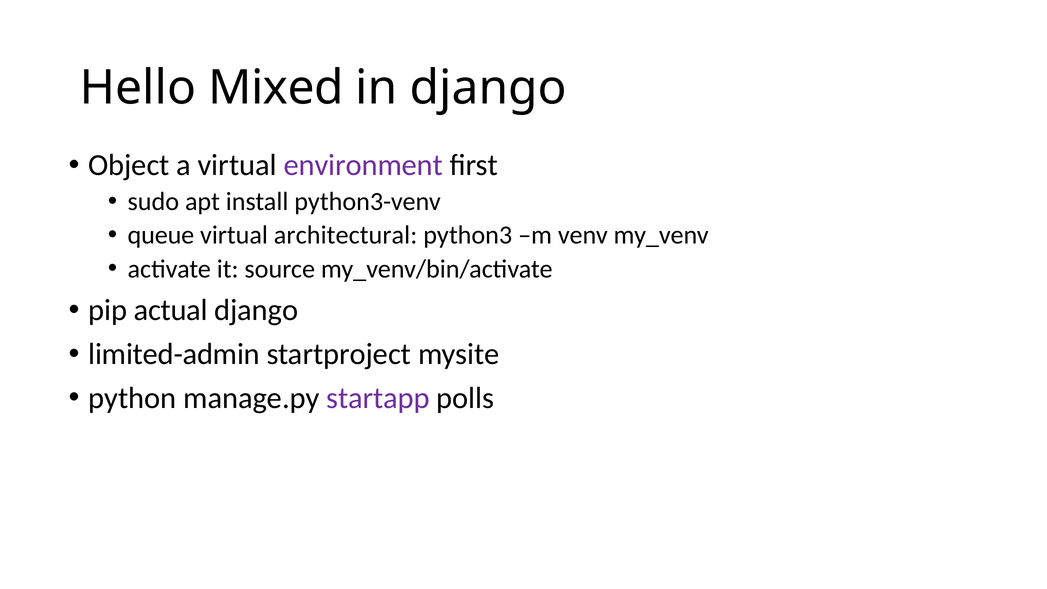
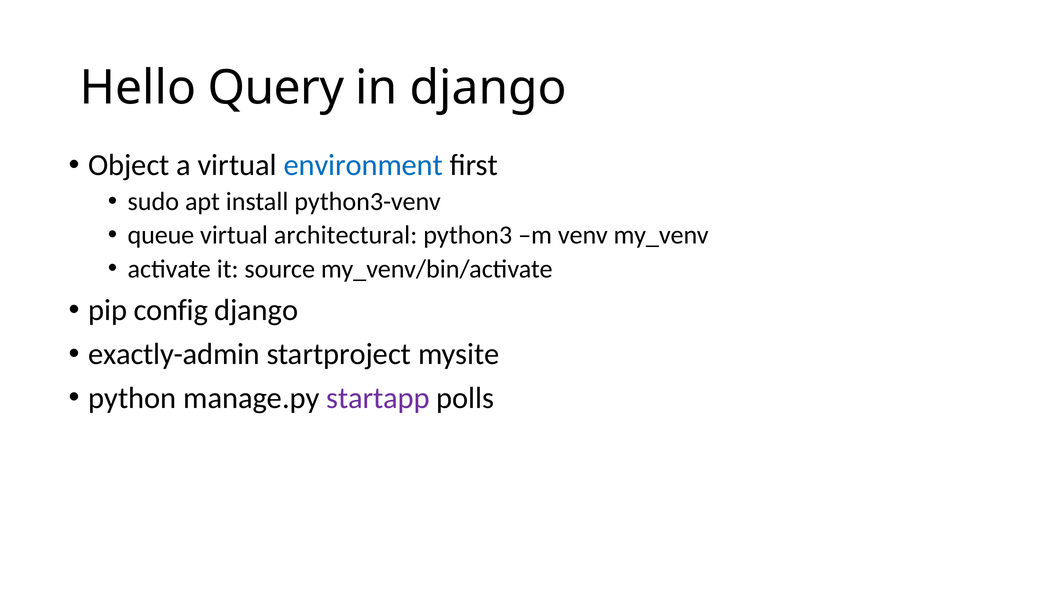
Mixed: Mixed -> Query (276, 88)
environment colour: purple -> blue (363, 165)
actual: actual -> config (171, 310)
limited-admin: limited-admin -> exactly-admin (174, 354)
